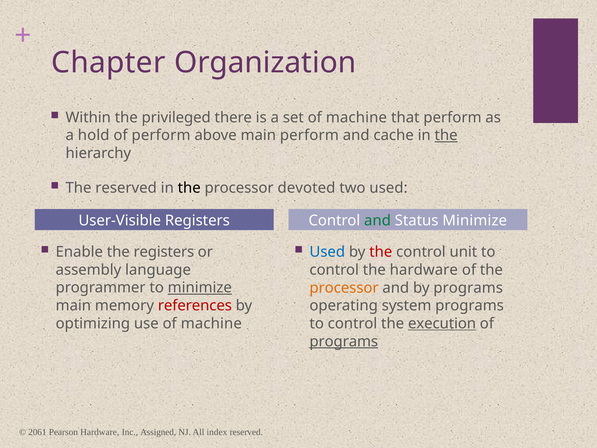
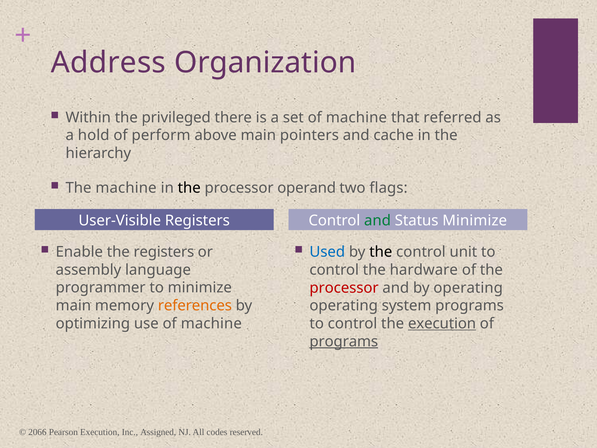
Chapter: Chapter -> Address (108, 63)
that perform: perform -> referred (452, 117)
main perform: perform -> pointers (309, 135)
the underline: present -> none (446, 135)
The reserved: reserved -> machine (126, 188)
devoted: devoted -> operand (307, 188)
two used: used -> flags (389, 188)
the colour: red -> black (381, 252)
minimize underline: present -> none (200, 288)
processor colour: orange -> red (344, 288)
by programs: programs -> operating (468, 288)
references colour: red -> orange (195, 305)
2061: 2061 -> 2066 (37, 432)
Pearson Hardware: Hardware -> Execution (100, 432)
index: index -> codes (217, 432)
